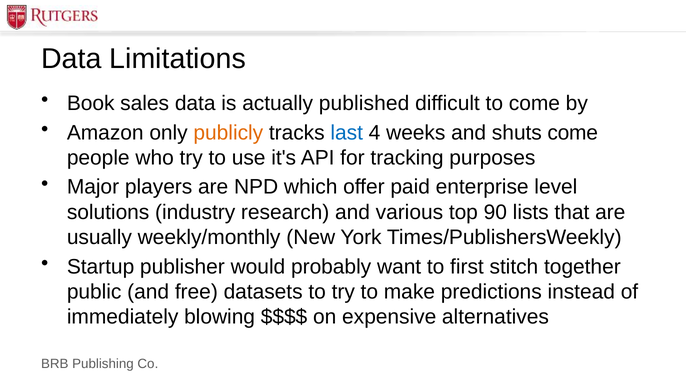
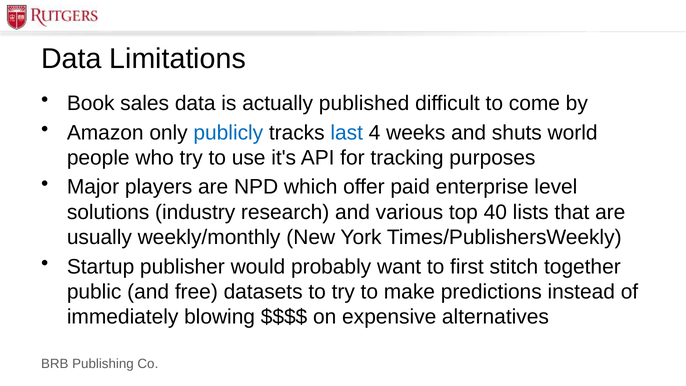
publicly colour: orange -> blue (228, 133)
shuts come: come -> world (573, 133)
90: 90 -> 40 (495, 212)
